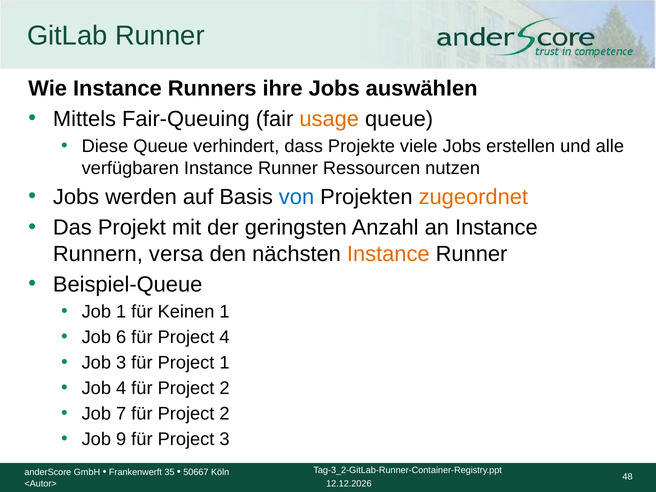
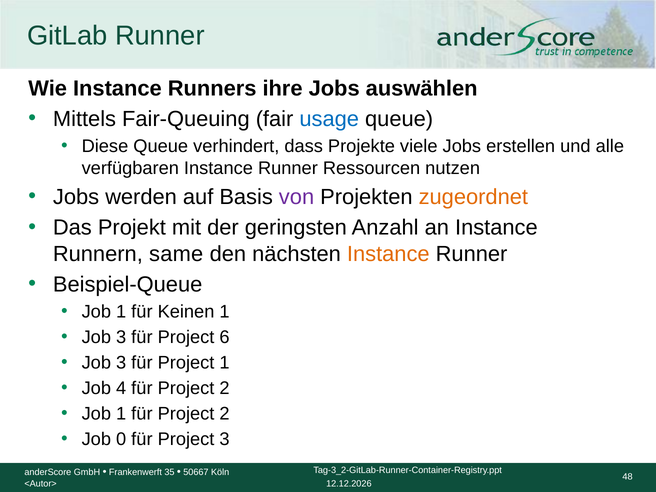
usage colour: orange -> blue (329, 119)
von colour: blue -> purple (297, 197)
versa: versa -> same (176, 254)
6: 6 -> 3 (121, 337)
Project 4: 4 -> 6 (225, 337)
7: 7 -> 1 (121, 414)
9: 9 -> 0 (121, 439)
